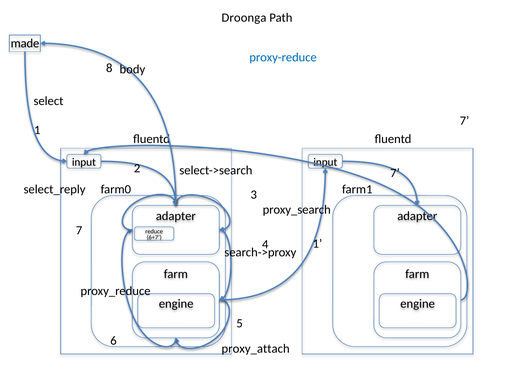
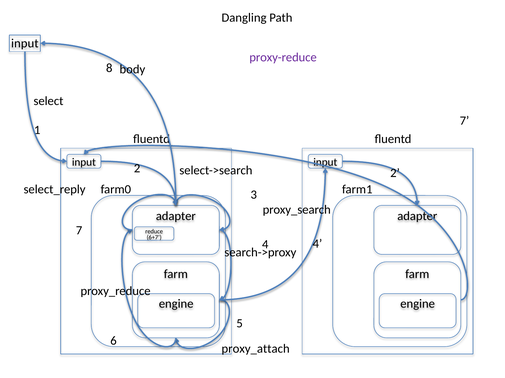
Droonga: Droonga -> Dangling (244, 18)
made: made -> input (25, 44)
proxy-reduce colour: blue -> purple (283, 57)
7: 7 -> 2 (395, 173)
1: 1 -> 4 (317, 244)
